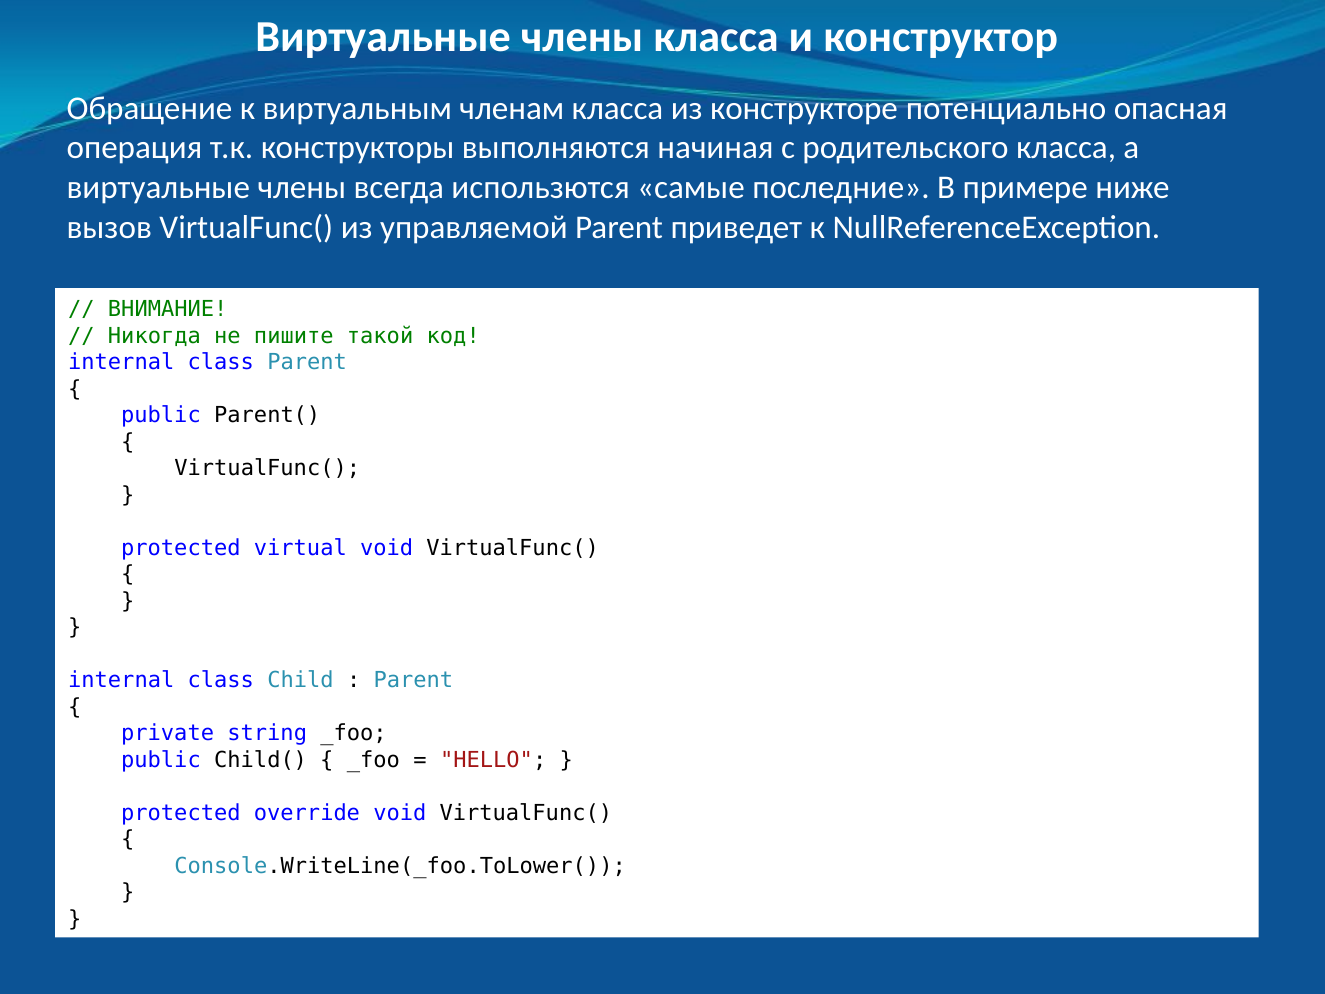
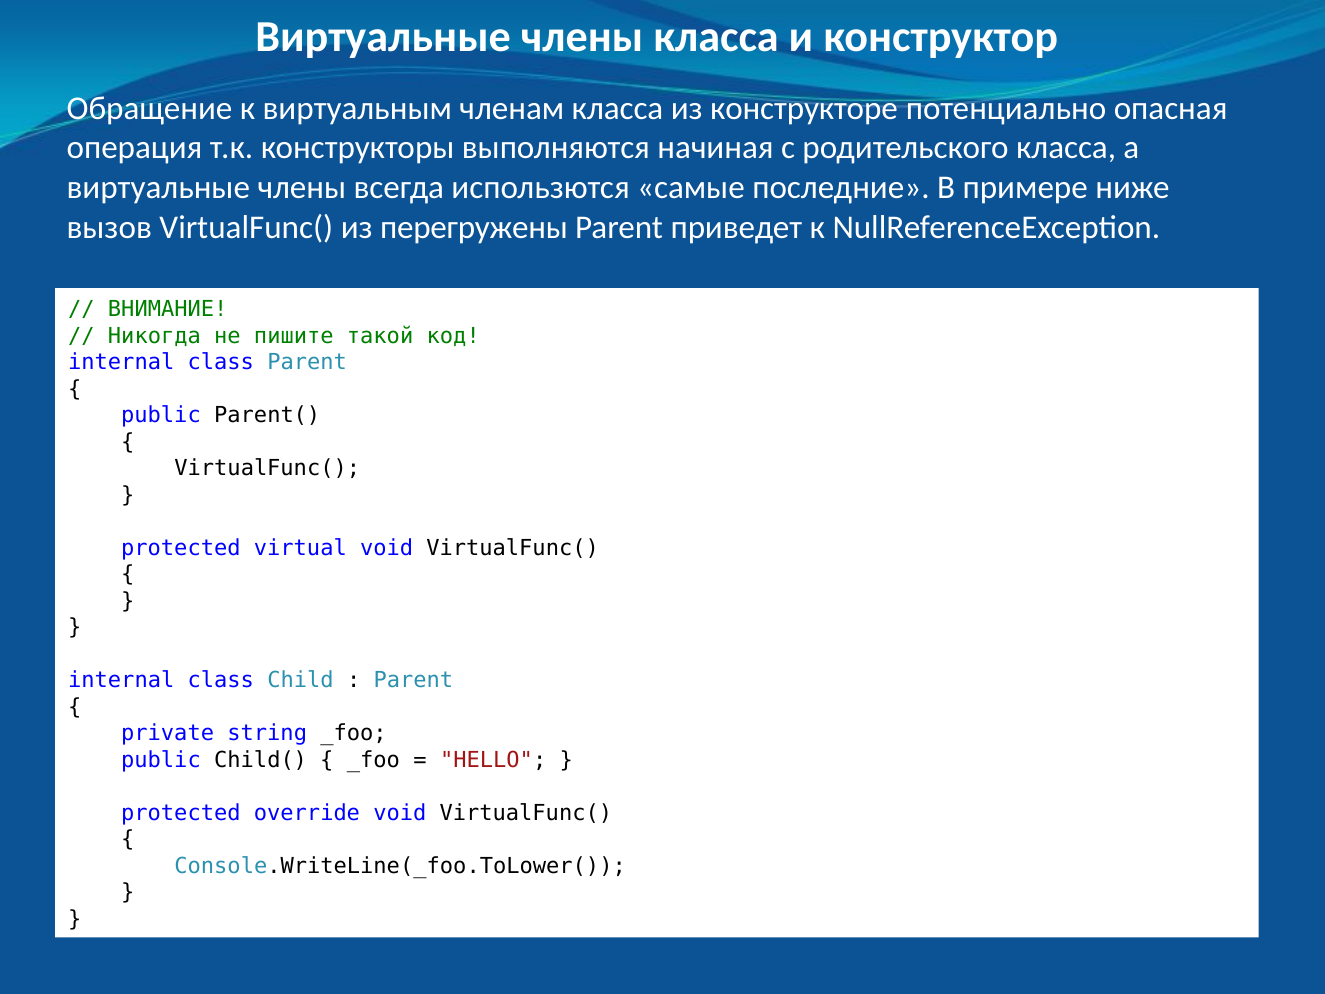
управляемой: управляемой -> перегружены (474, 227)
